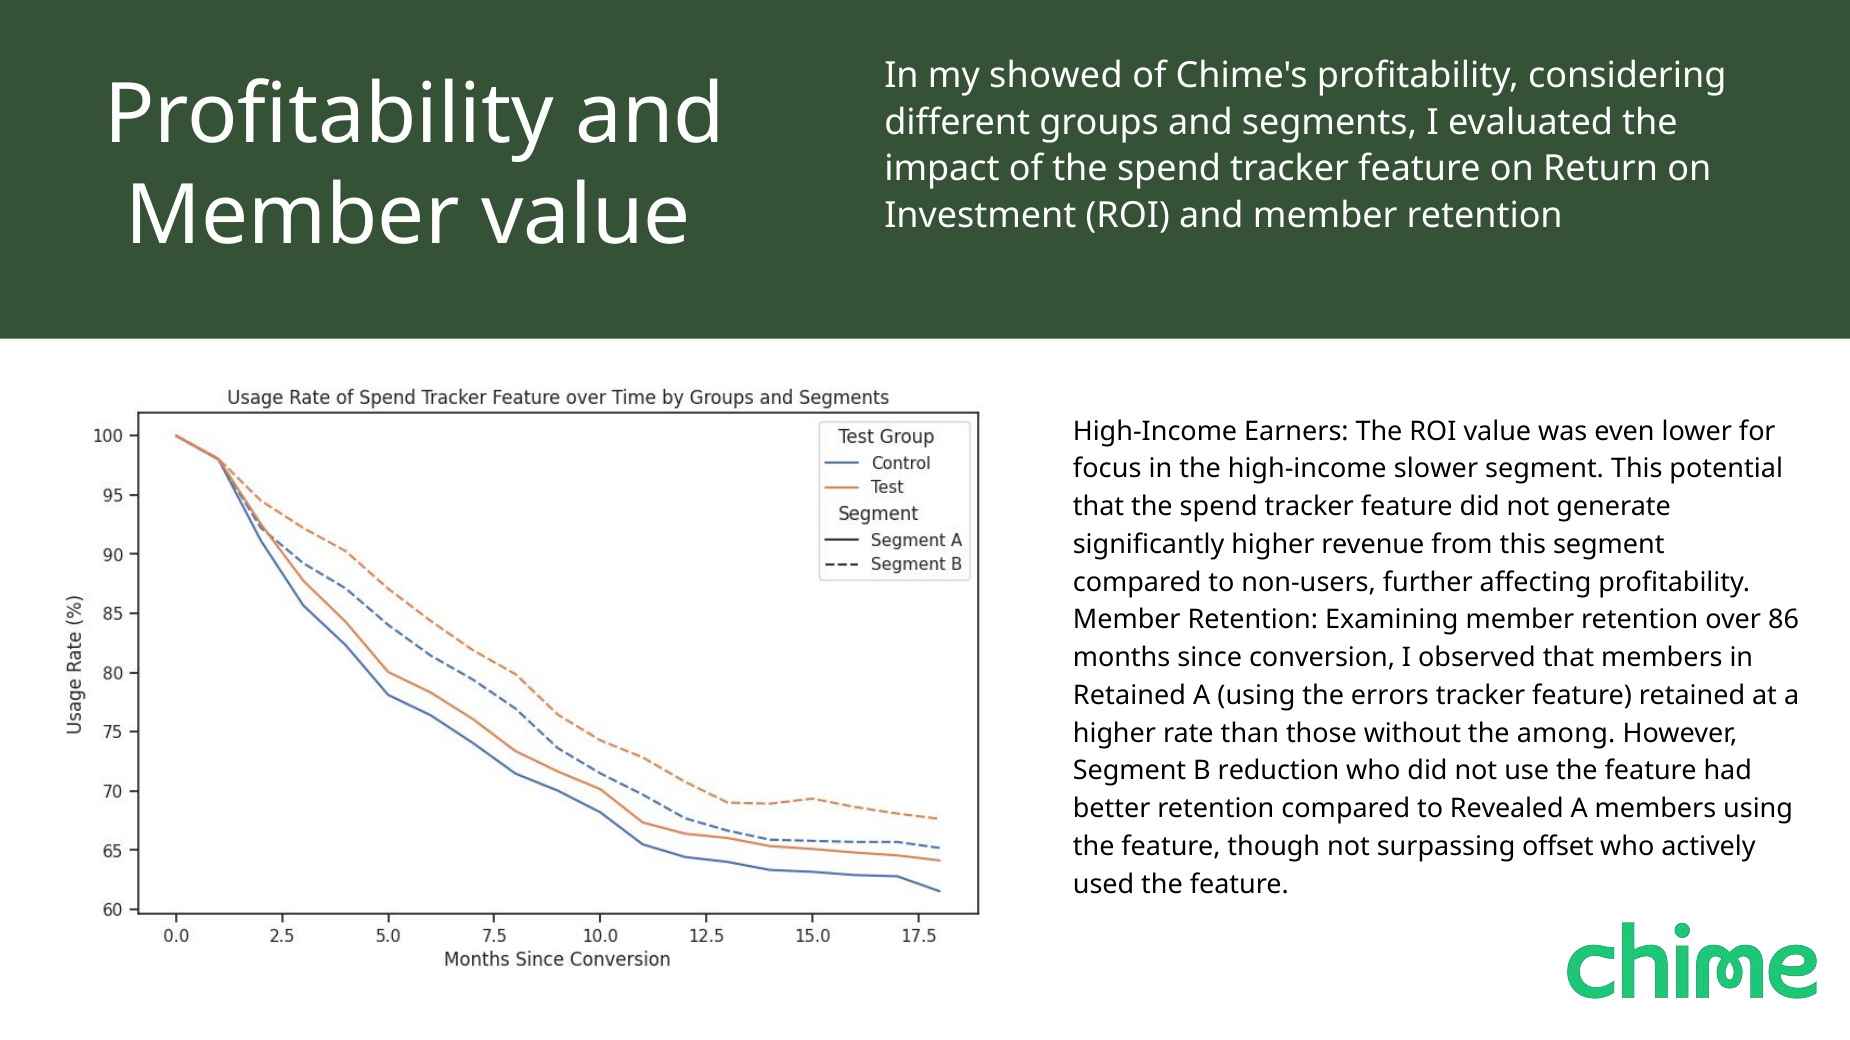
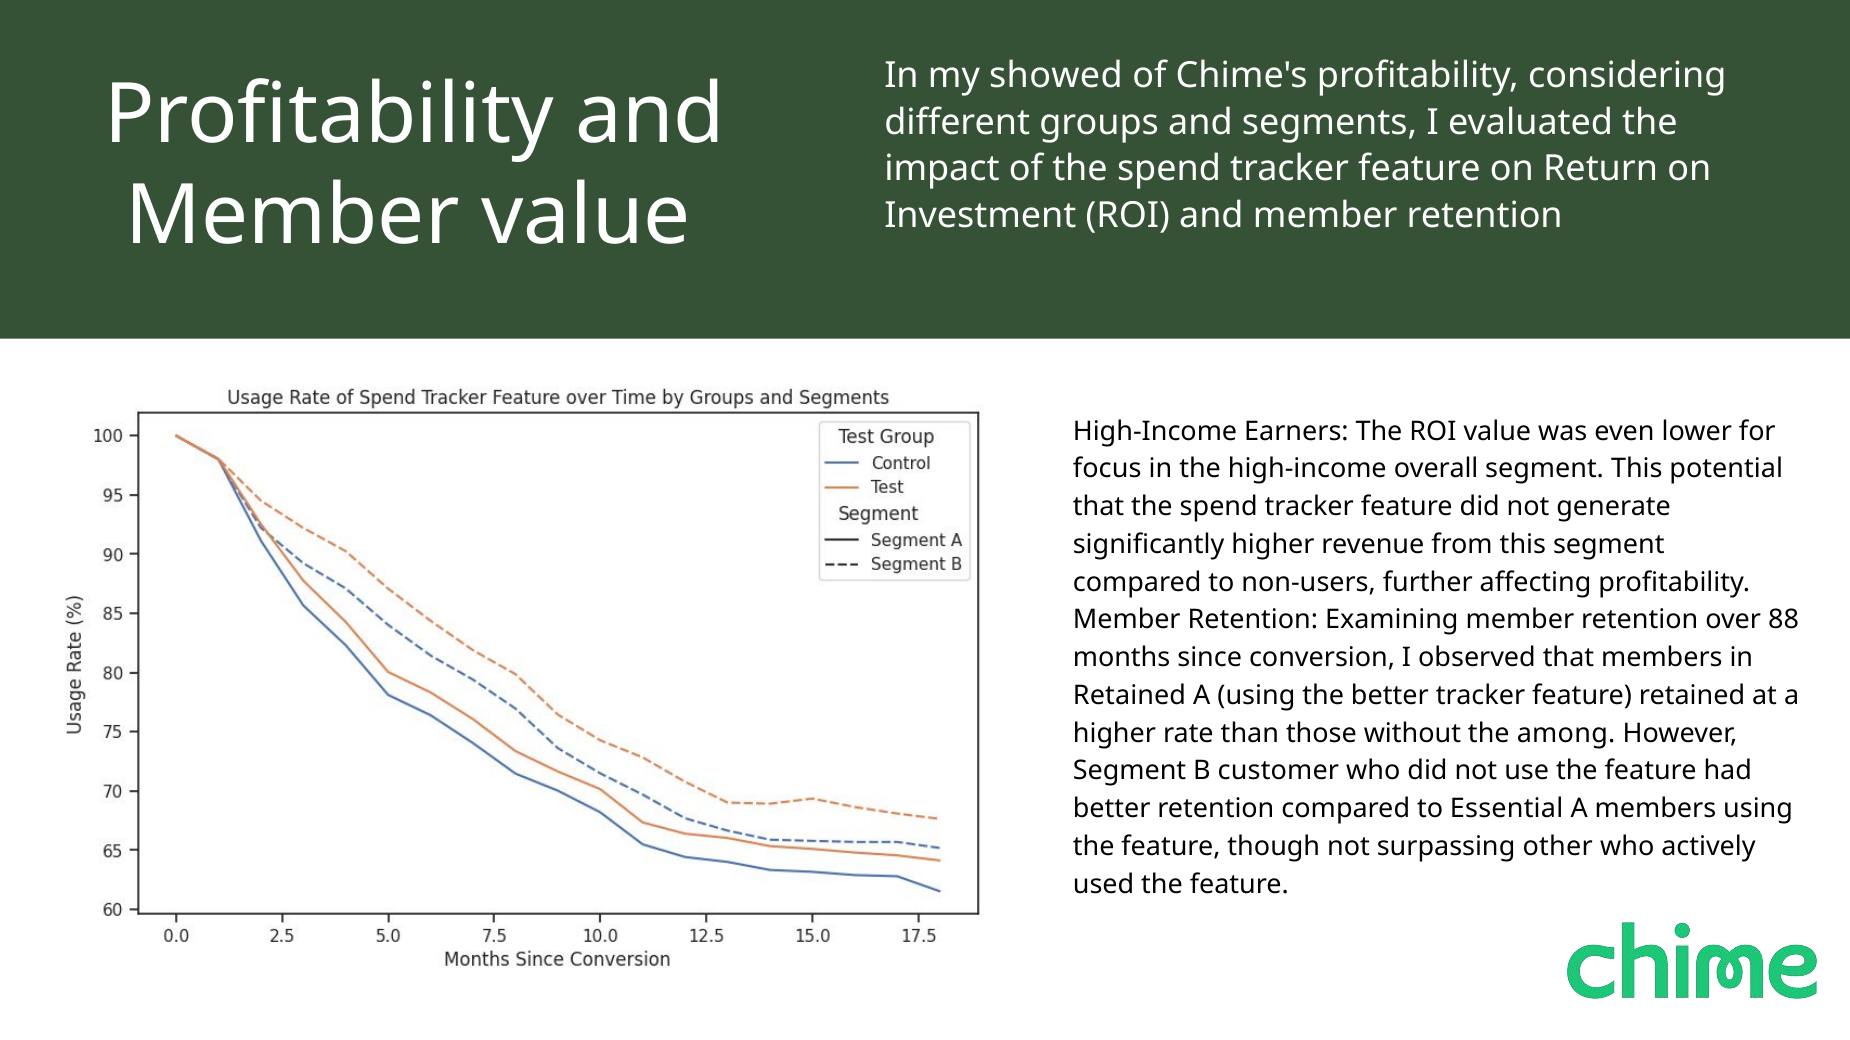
slower: slower -> overall (1436, 469)
86: 86 -> 88 (1784, 620)
the errors: errors -> better (1390, 696)
reduction: reduction -> customer (1278, 771)
Revealed: Revealed -> Essential (1507, 809)
offset: offset -> other (1558, 847)
